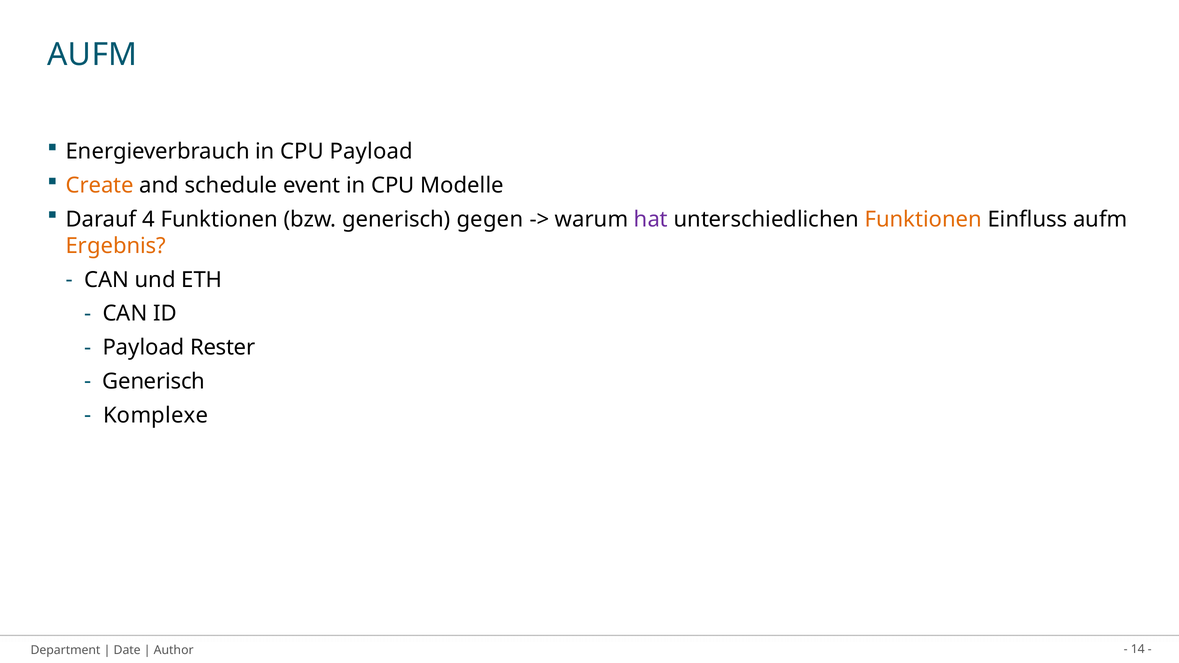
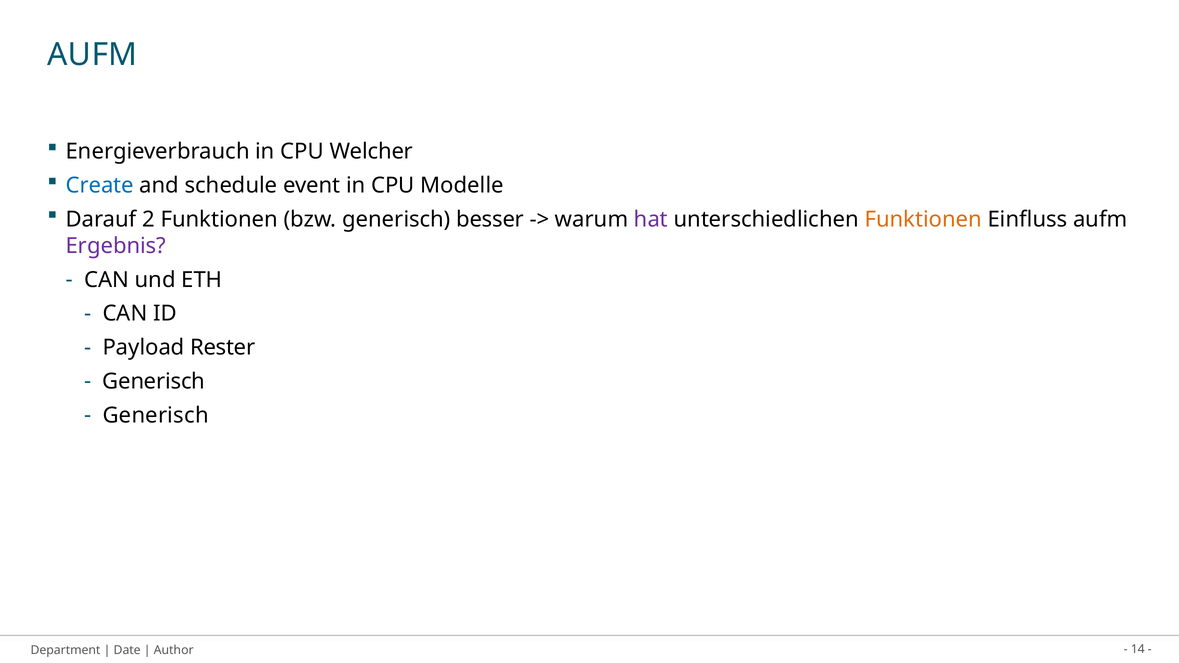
CPU Payload: Payload -> Welcher (371, 152)
Create colour: orange -> blue (100, 185)
4: 4 -> 2 (149, 219)
gegen: gegen -> besser (490, 219)
Ergebnis colour: orange -> purple (116, 246)
Komplexe: Komplexe -> Generisch (156, 415)
